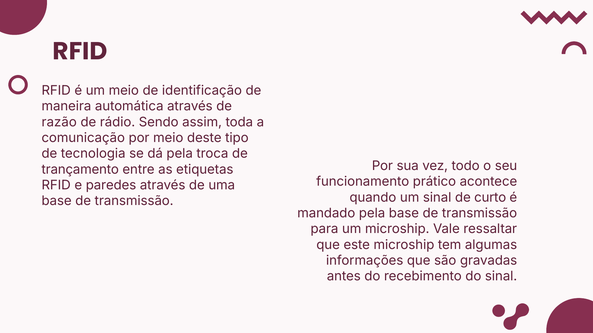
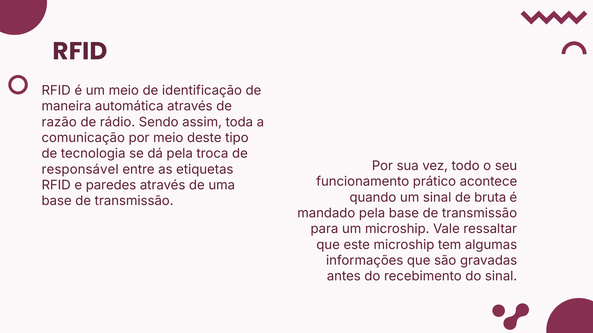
trançamento: trançamento -> responsável (80, 170)
curto: curto -> bruta (490, 198)
